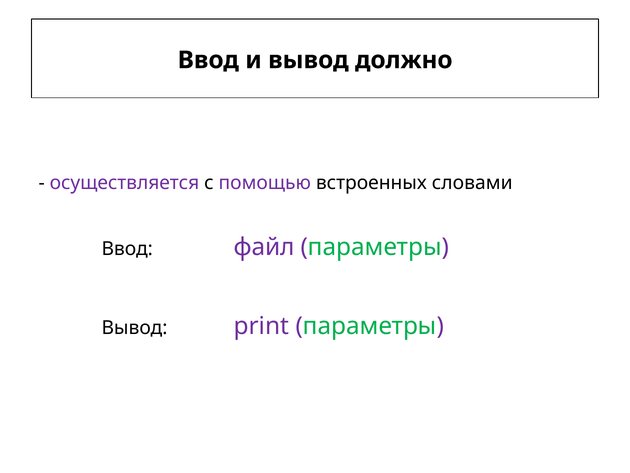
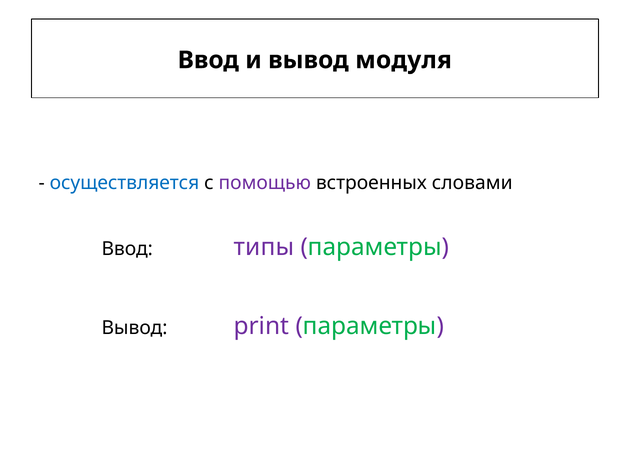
должно: должно -> модуля (404, 60)
осуществляется colour: purple -> blue (124, 182)
файл: файл -> типы (264, 247)
